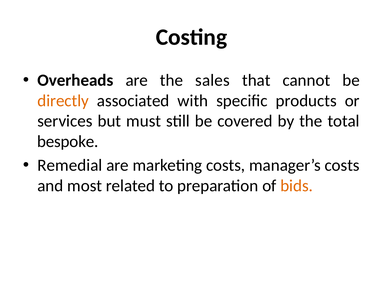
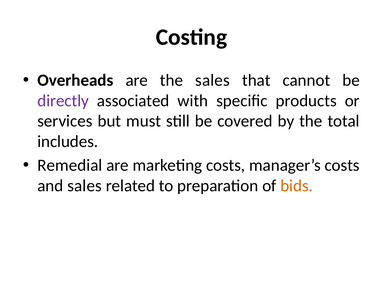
directly colour: orange -> purple (63, 101)
bespoke: bespoke -> includes (68, 142)
and most: most -> sales (85, 186)
